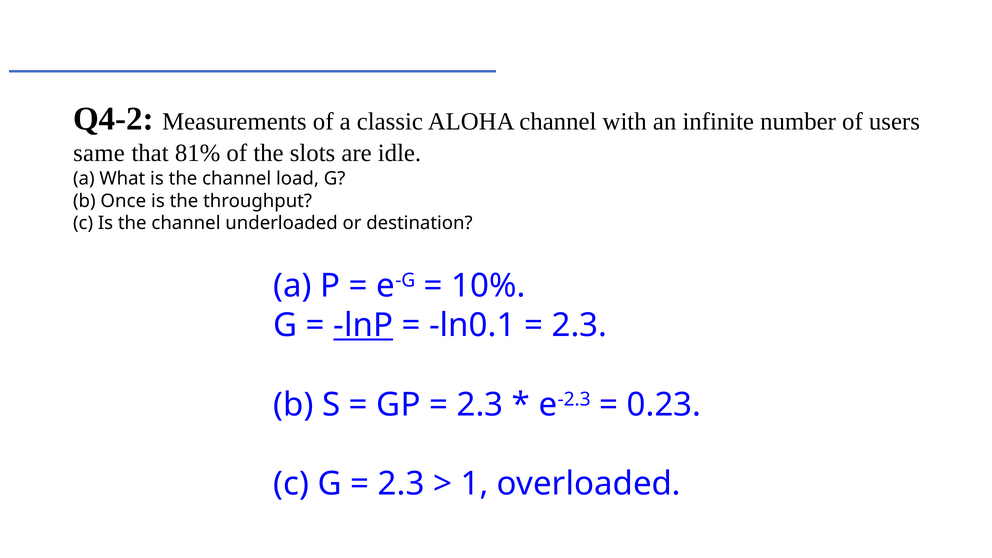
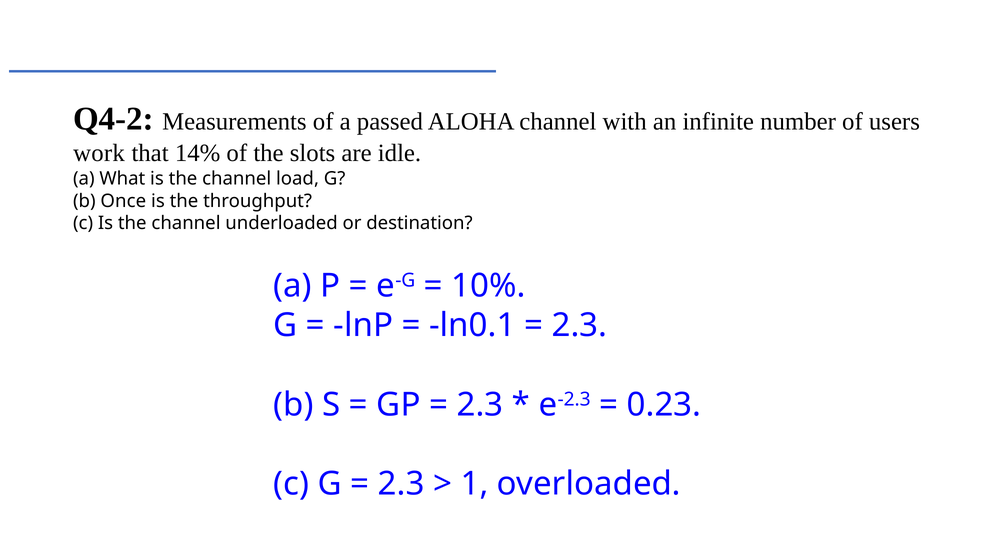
classic: classic -> passed (390, 122)
same: same -> work (99, 153)
81%: 81% -> 14% (198, 153)
lnP underline: present -> none (363, 325)
